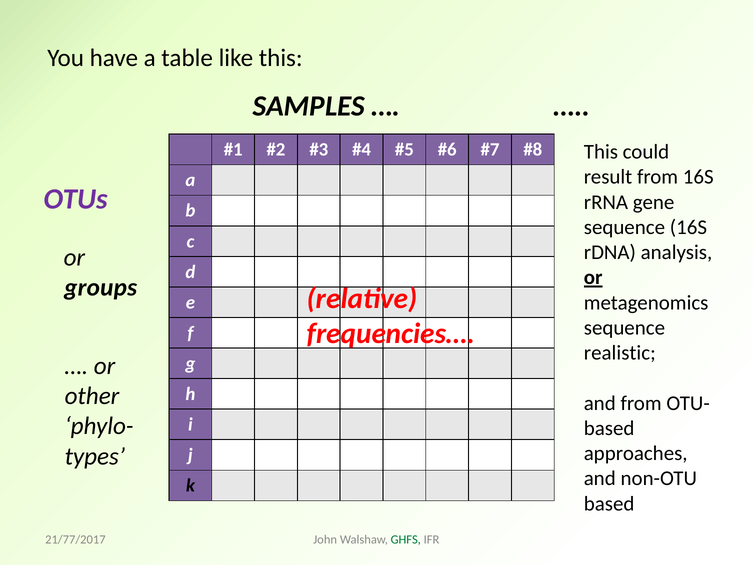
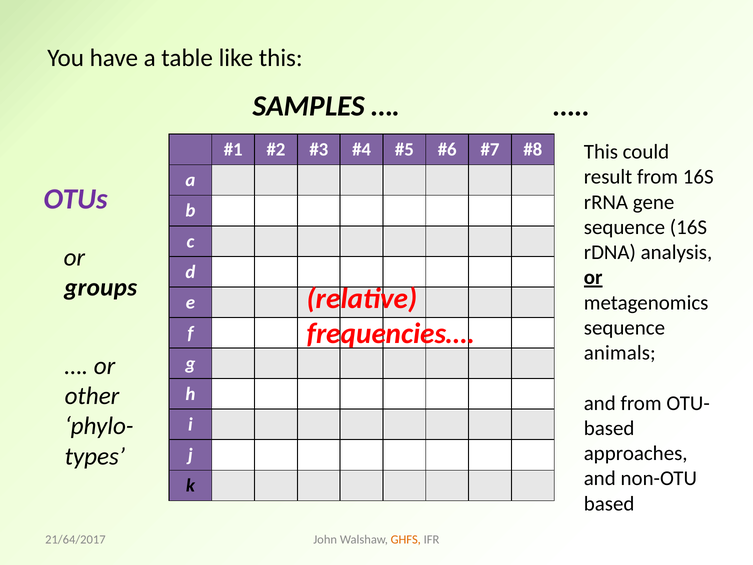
realistic: realistic -> animals (620, 353)
GHFS colour: green -> orange (406, 539)
21/77/2017: 21/77/2017 -> 21/64/2017 (75, 539)
